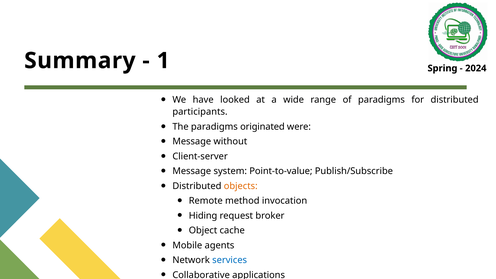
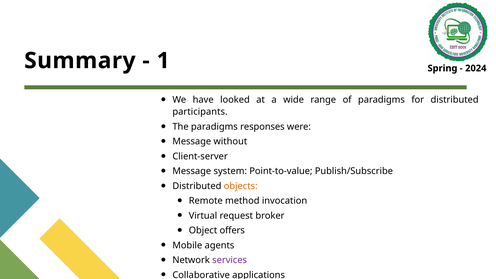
originated: originated -> responses (262, 127)
Hiding: Hiding -> Virtual (203, 216)
cache: cache -> offers (232, 230)
services colour: blue -> purple (230, 260)
